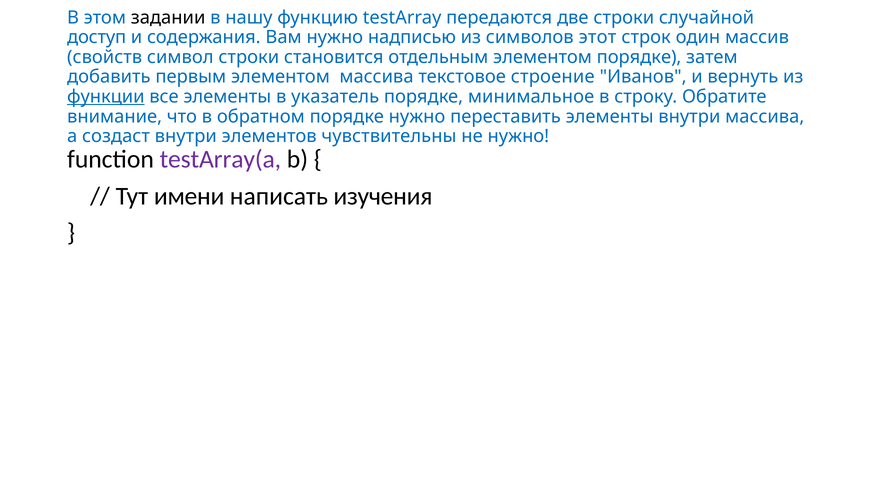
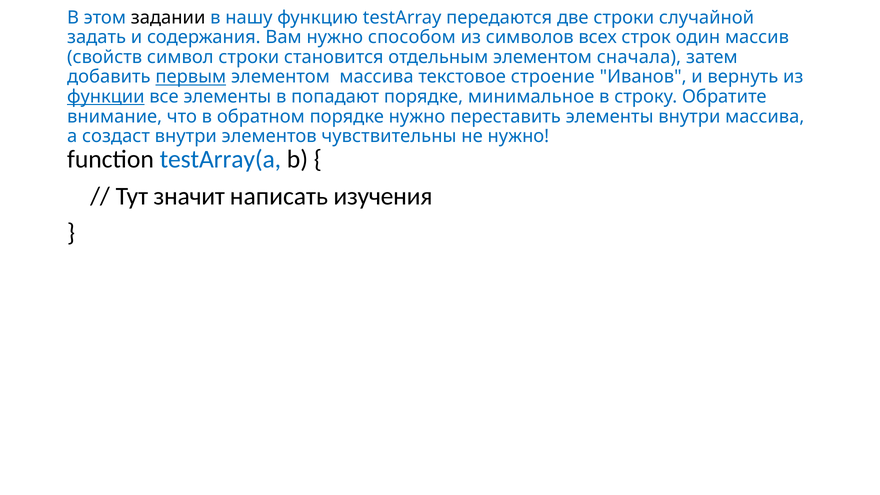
доступ: доступ -> задать (97, 37)
надписью: надписью -> способом (412, 37)
этот: этот -> всех (598, 37)
элементом порядке: порядке -> сначала (639, 57)
первым underline: none -> present (191, 77)
указатель: указатель -> попадают (335, 97)
testArray(a colour: purple -> blue (220, 159)
имени: имени -> значит (189, 196)
